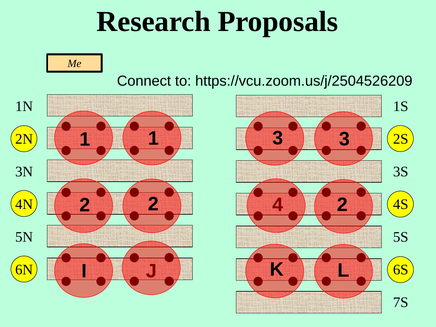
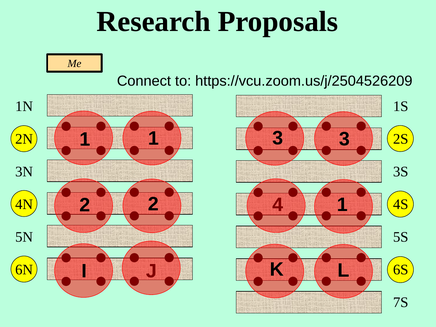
2: 2 -> 1 (342, 205)
